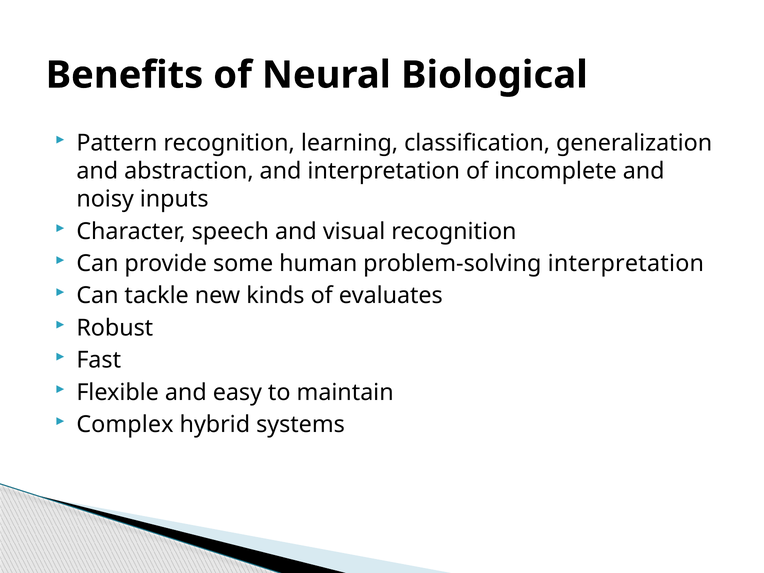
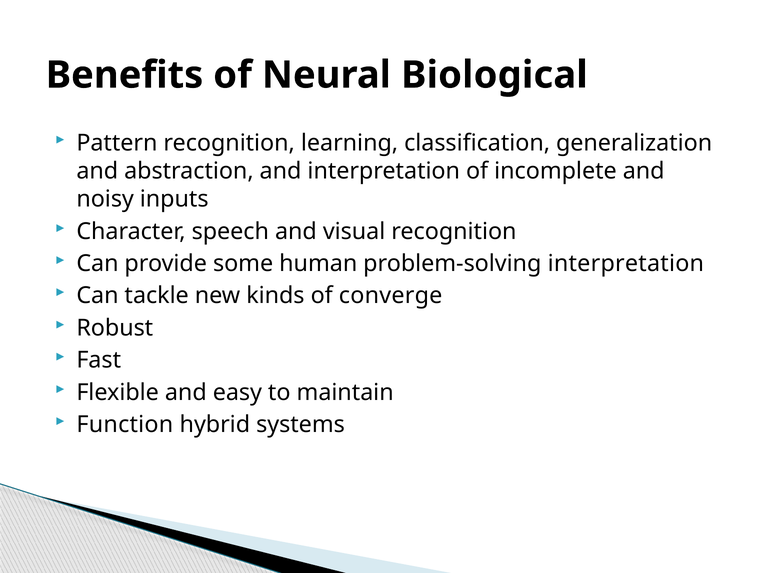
evaluates: evaluates -> converge (391, 296)
Complex: Complex -> Function (125, 425)
